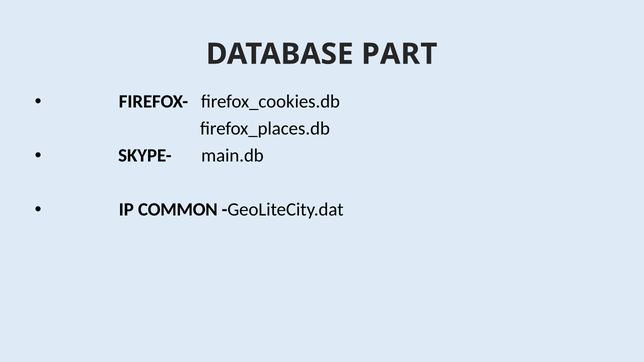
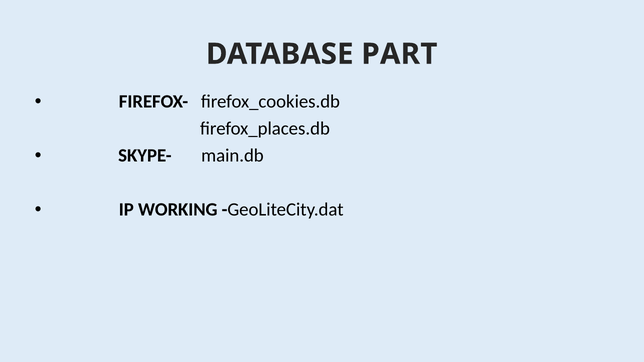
COMMON: COMMON -> WORKING (178, 210)
